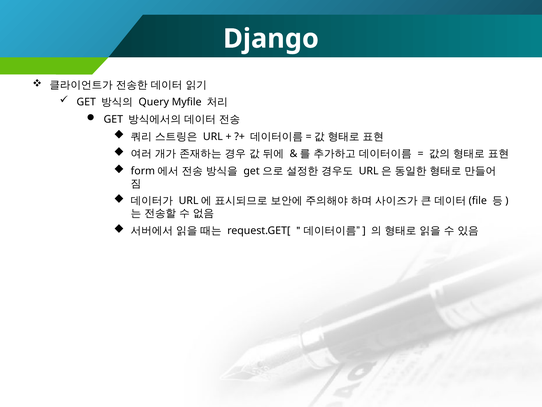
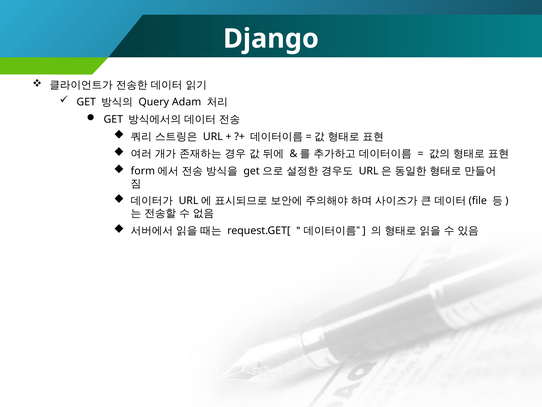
Myfile: Myfile -> Adam (187, 102)
